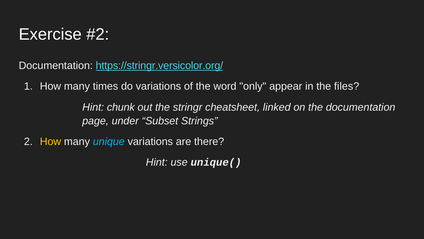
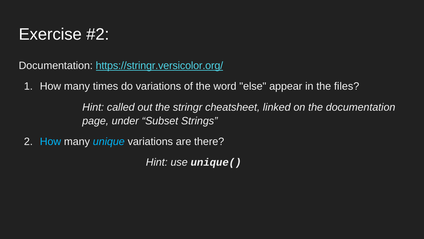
only: only -> else (253, 86)
chunk: chunk -> called (121, 107)
How colour: yellow -> light blue (50, 141)
